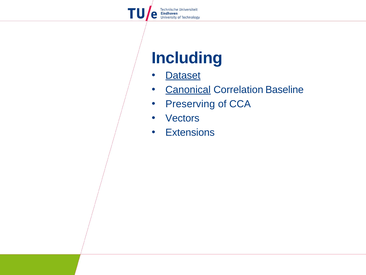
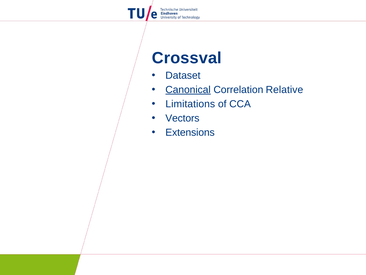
Including: Including -> Crossval (187, 58)
Dataset underline: present -> none (183, 75)
Baseline: Baseline -> Relative (284, 90)
Preserving: Preserving -> Limitations (190, 104)
